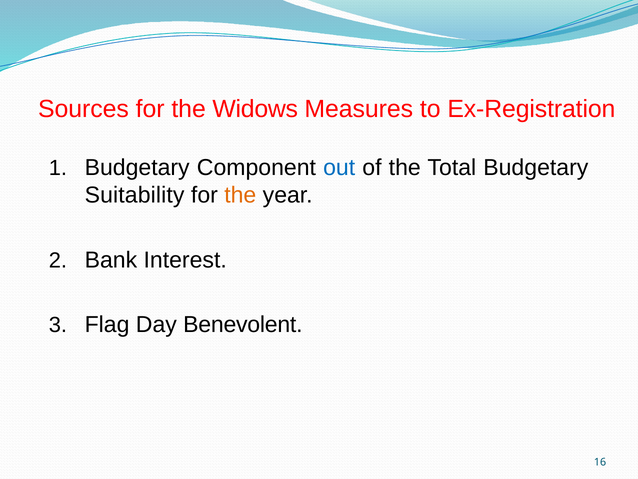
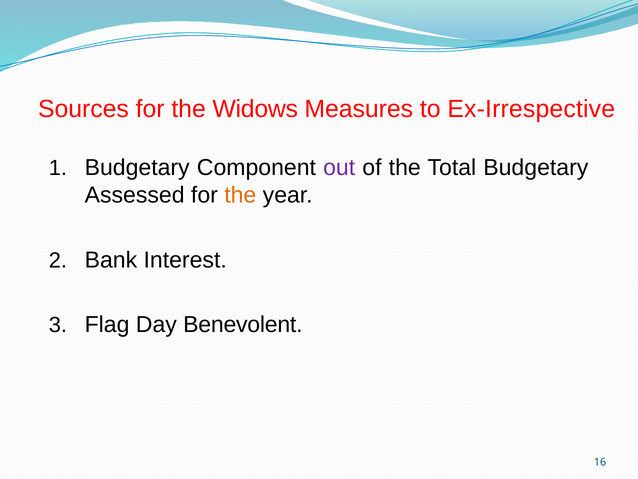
Ex-Registration: Ex-Registration -> Ex-Irrespective (531, 109)
out colour: blue -> purple (339, 167)
Suitability: Suitability -> Assessed (135, 195)
